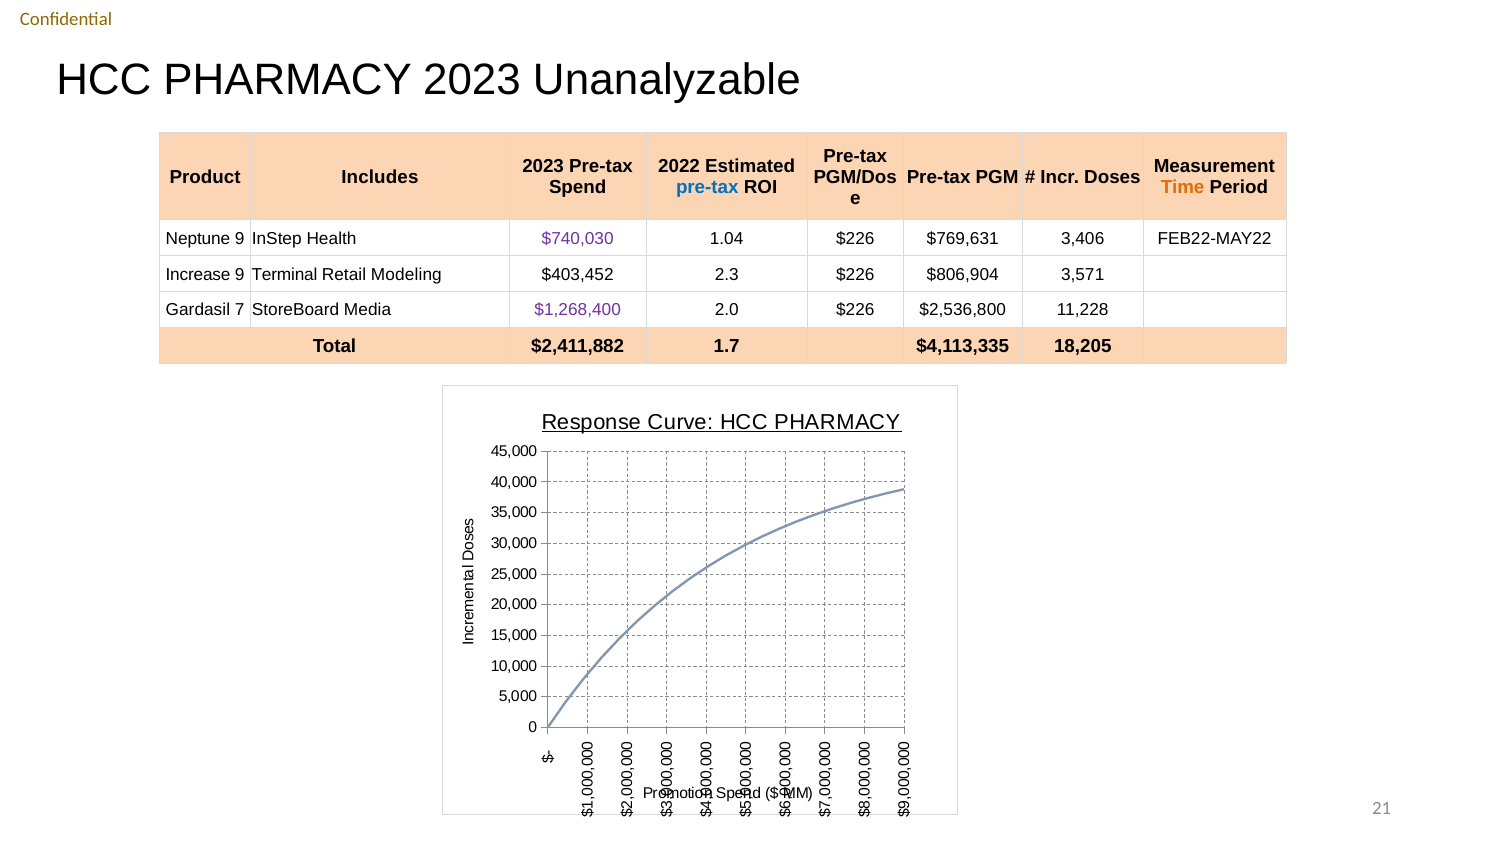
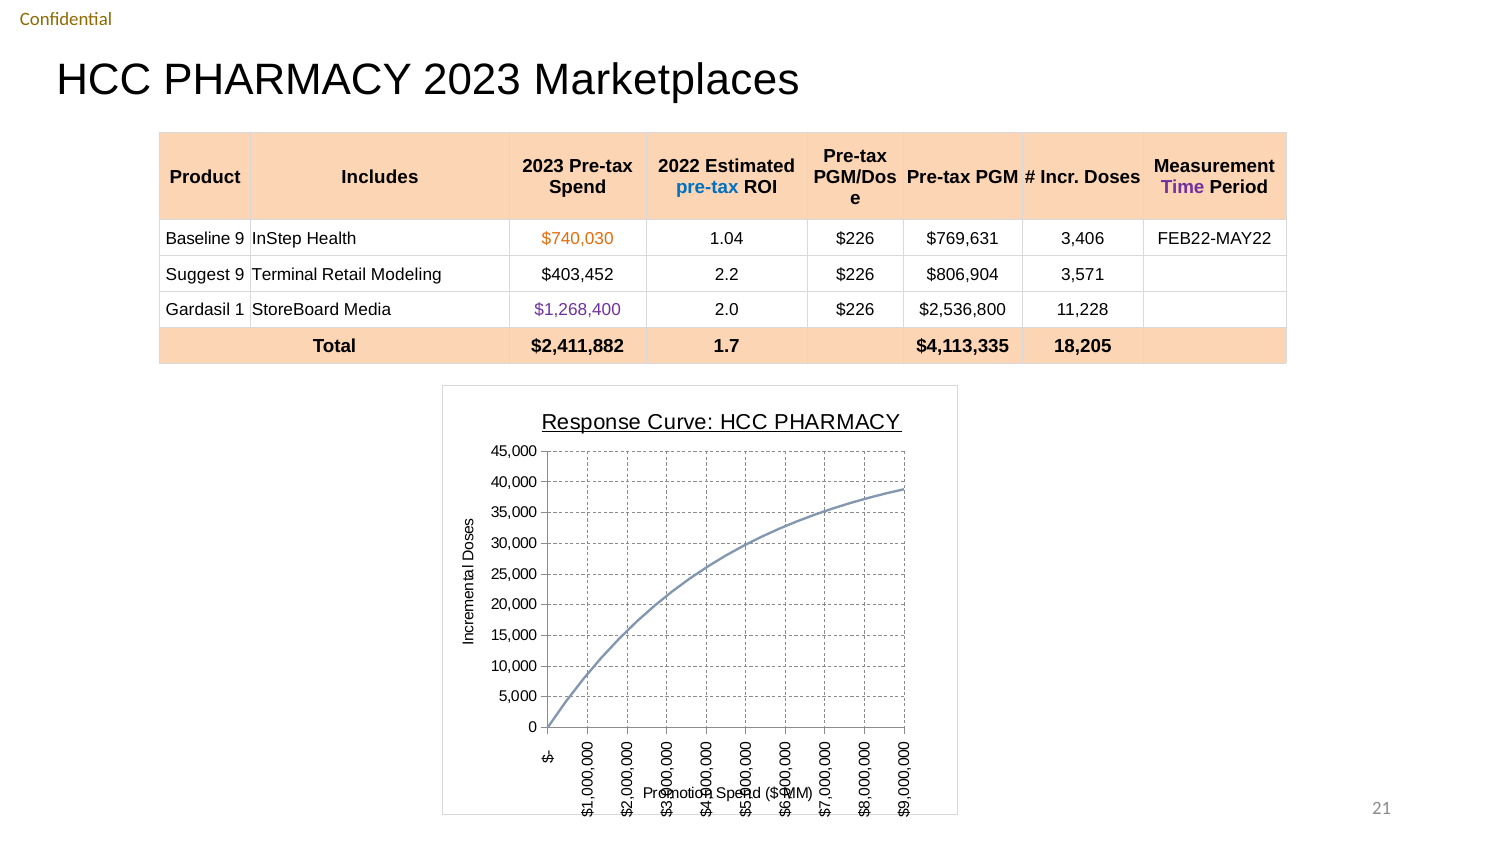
Unanalyzable: Unanalyzable -> Marketplaces (667, 80)
Time colour: orange -> purple (1183, 187)
Neptune: Neptune -> Baseline (198, 239)
$740,030 colour: purple -> orange (578, 239)
Increase: Increase -> Suggest (198, 274)
2.3: 2.3 -> 2.2 (727, 274)
Gardasil 7: 7 -> 1 (240, 310)
